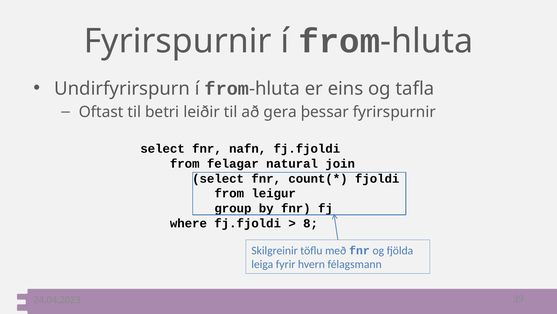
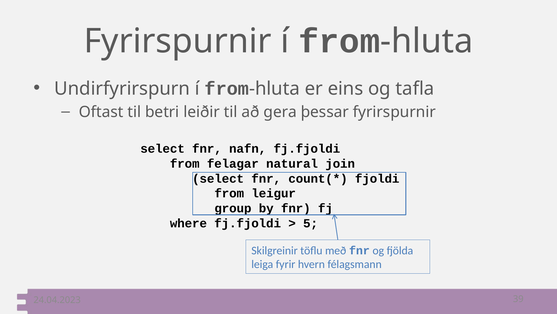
8: 8 -> 5 (311, 223)
